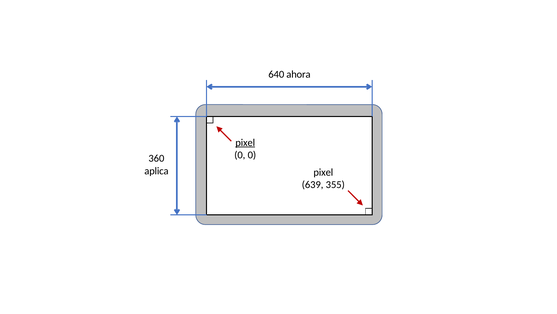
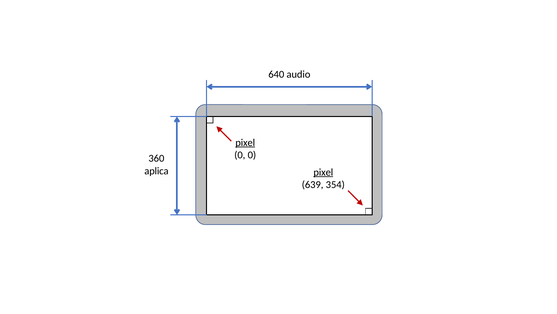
ahora: ahora -> audio (298, 74)
pixel underline: none -> present (323, 172)
355: 355 -> 354 (335, 184)
